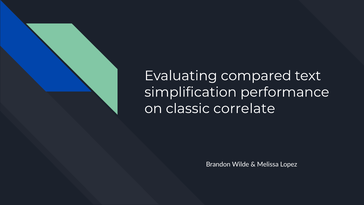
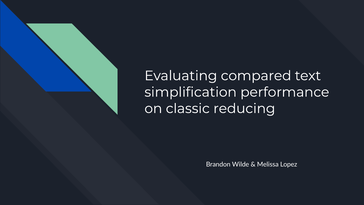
correlate: correlate -> reducing (244, 108)
